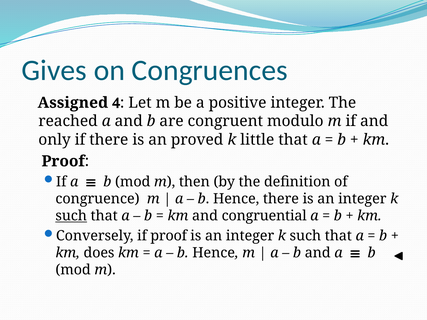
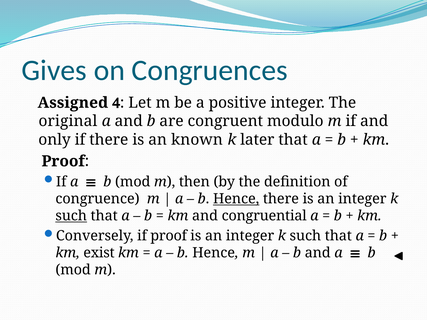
reached: reached -> original (68, 121)
proved: proved -> known (197, 140)
little: little -> later (257, 140)
Hence underline: none -> present (236, 199)
does: does -> exist (99, 253)
